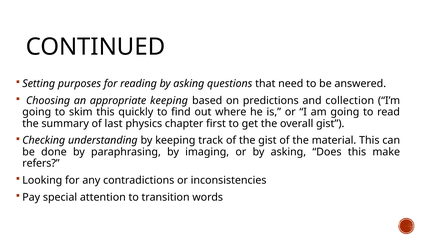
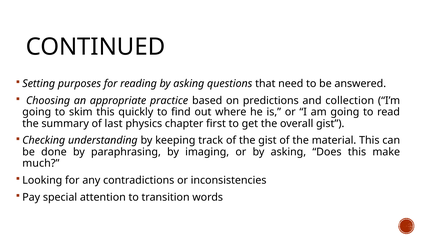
appropriate keeping: keeping -> practice (169, 100)
refers: refers -> much (41, 163)
